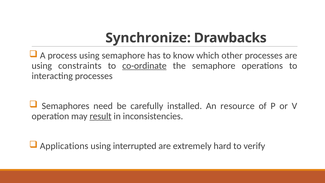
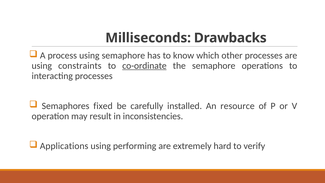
Synchronize: Synchronize -> Milliseconds (148, 38)
need: need -> fixed (103, 106)
result underline: present -> none (101, 116)
interrupted: interrupted -> performing (135, 146)
